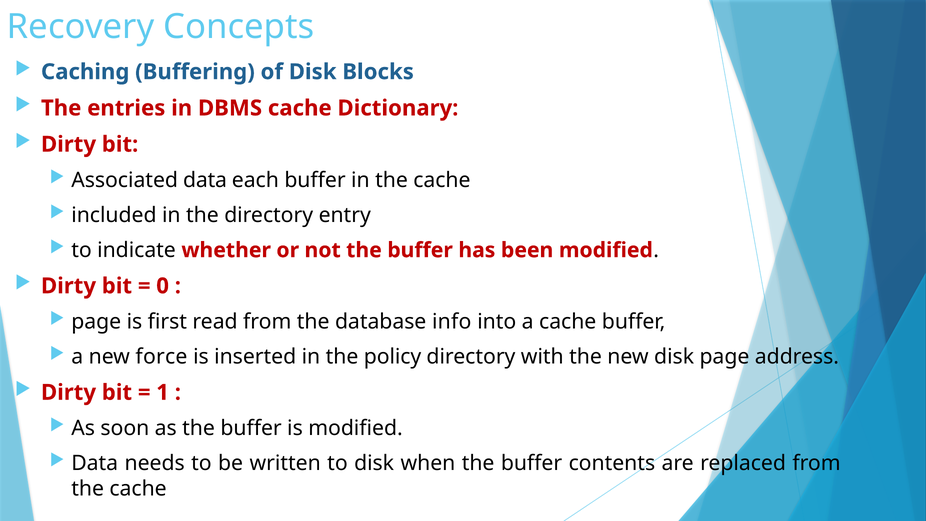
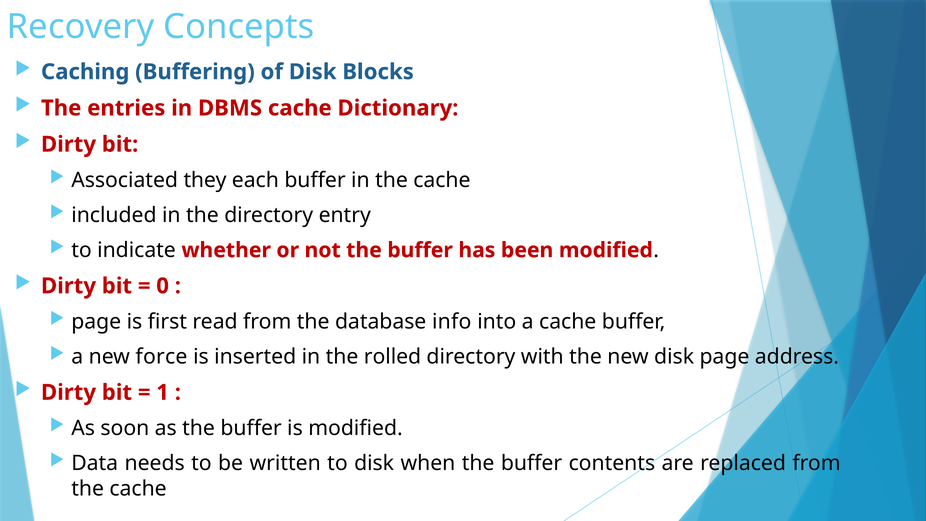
Associated data: data -> they (205, 180)
policy: policy -> rolled (392, 357)
